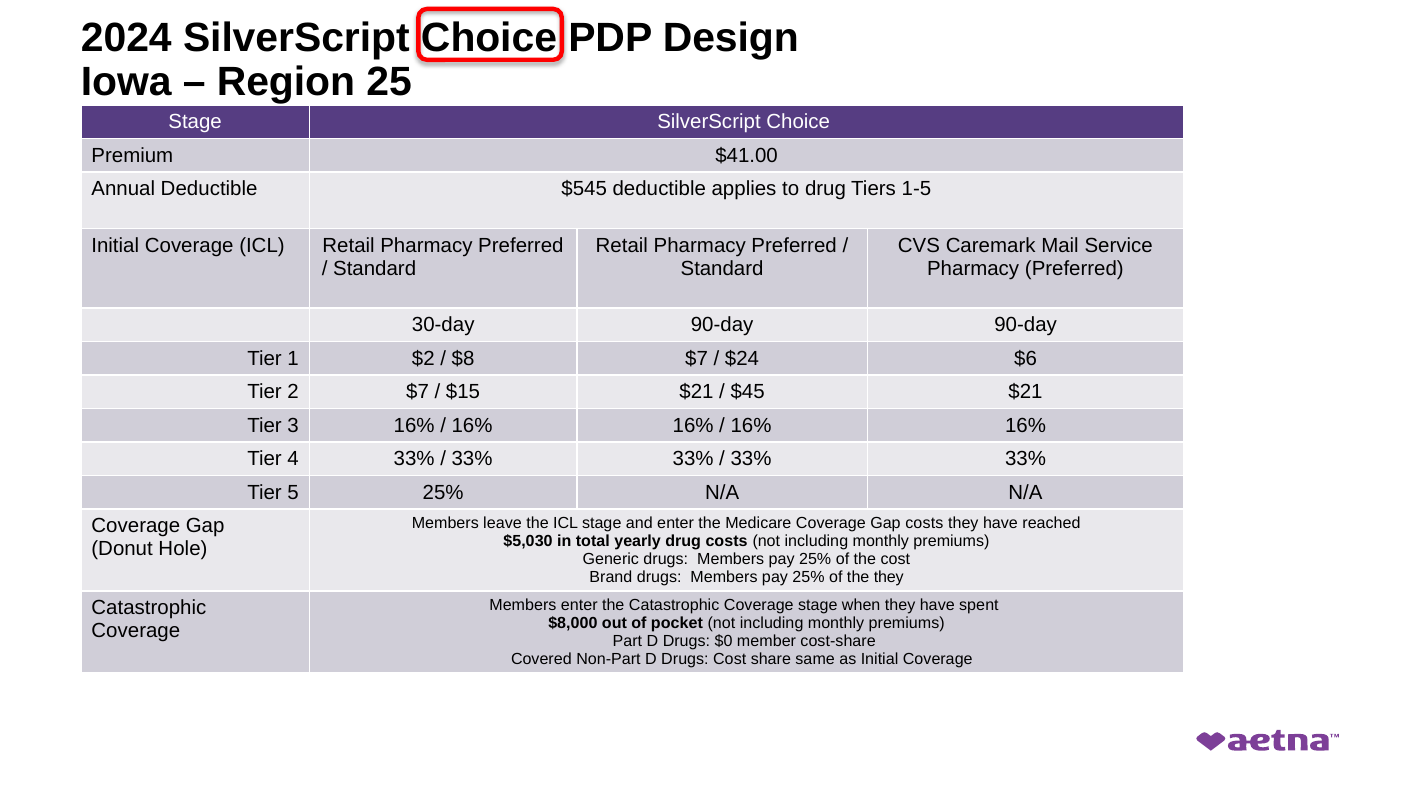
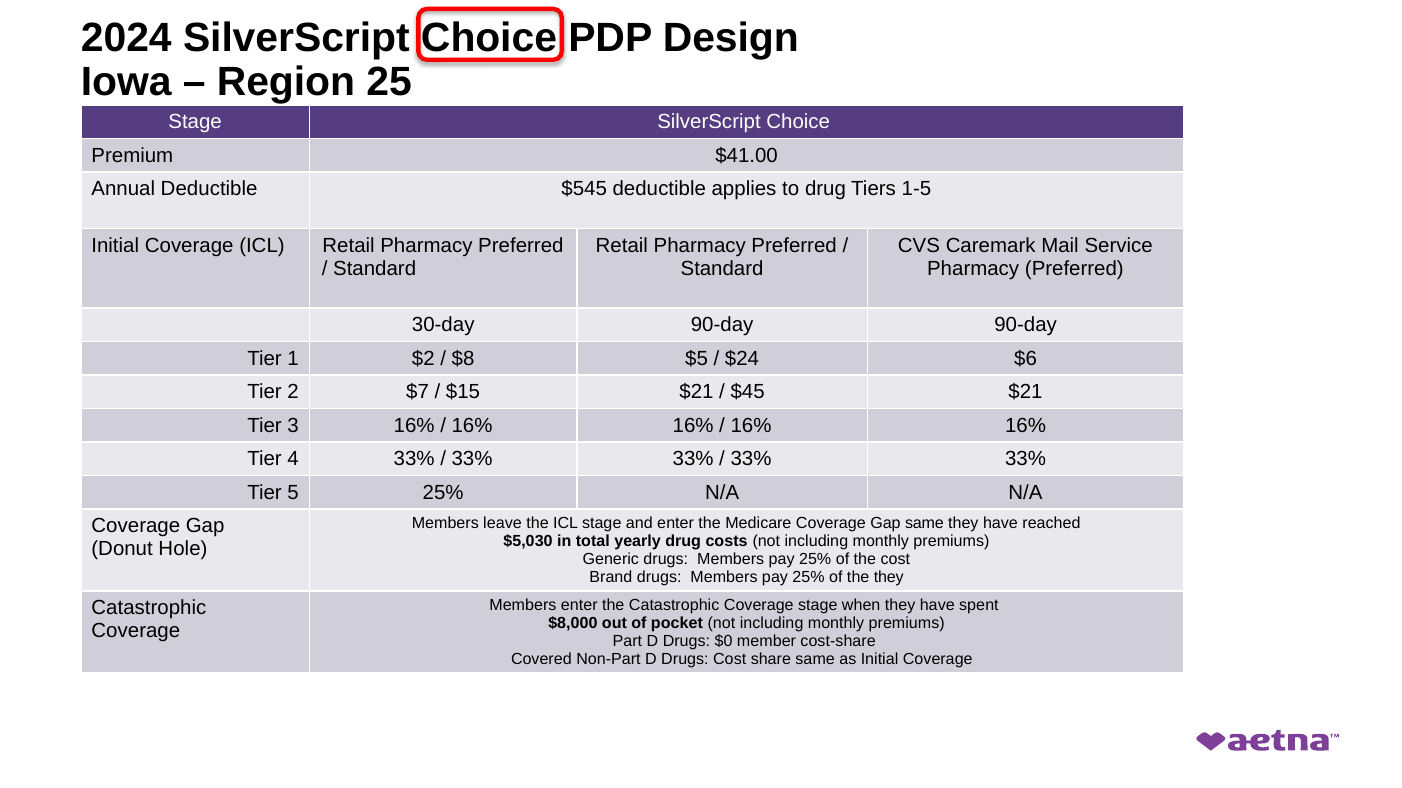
$8 $7: $7 -> $5 (697, 359)
Gap costs: costs -> same (924, 524)
